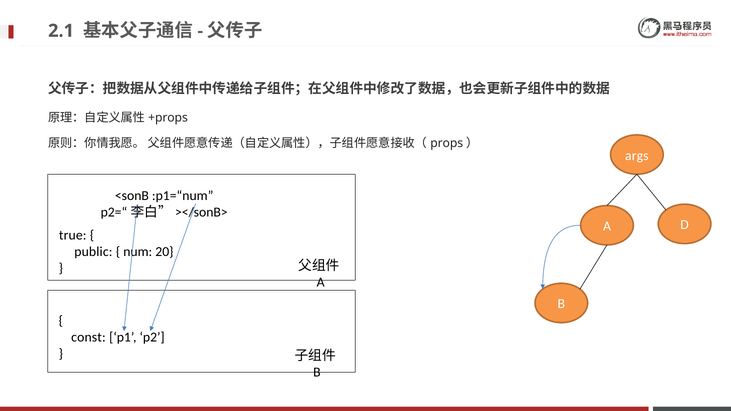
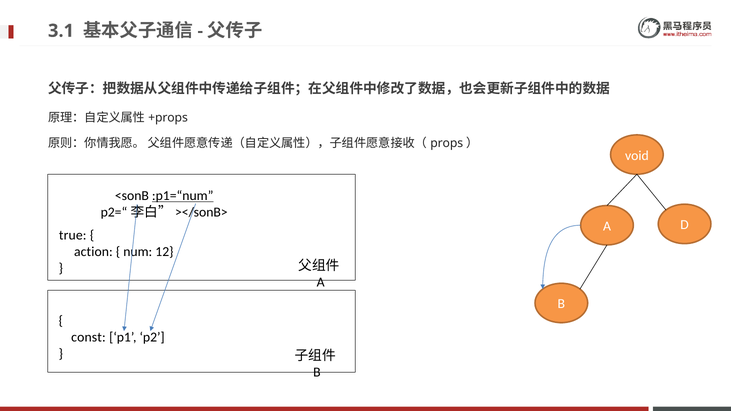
2.1: 2.1 -> 3.1 (61, 31)
args: args -> void (637, 156)
:p1=“num underline: none -> present (183, 196)
public: public -> action (93, 252)
20: 20 -> 12 (164, 252)
